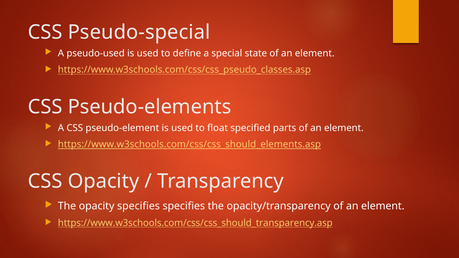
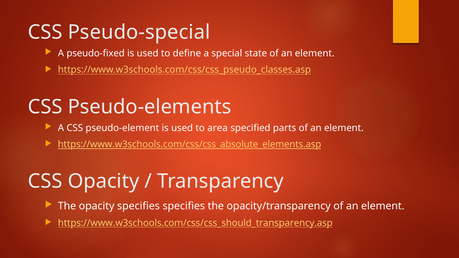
pseudo-used: pseudo-used -> pseudo-fixed (96, 54)
float: float -> area (218, 128)
https://www.w3schools.com/css/css_should_elements.asp: https://www.w3schools.com/css/css_should_elements.asp -> https://www.w3schools.com/css/css_absolute_elements.asp (190, 144)
